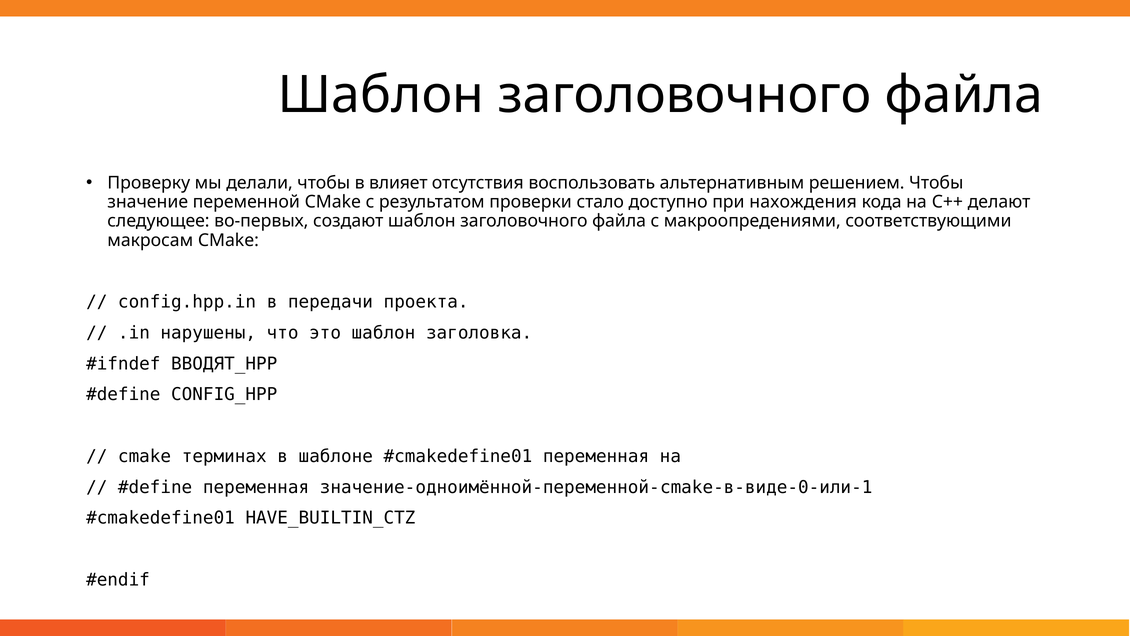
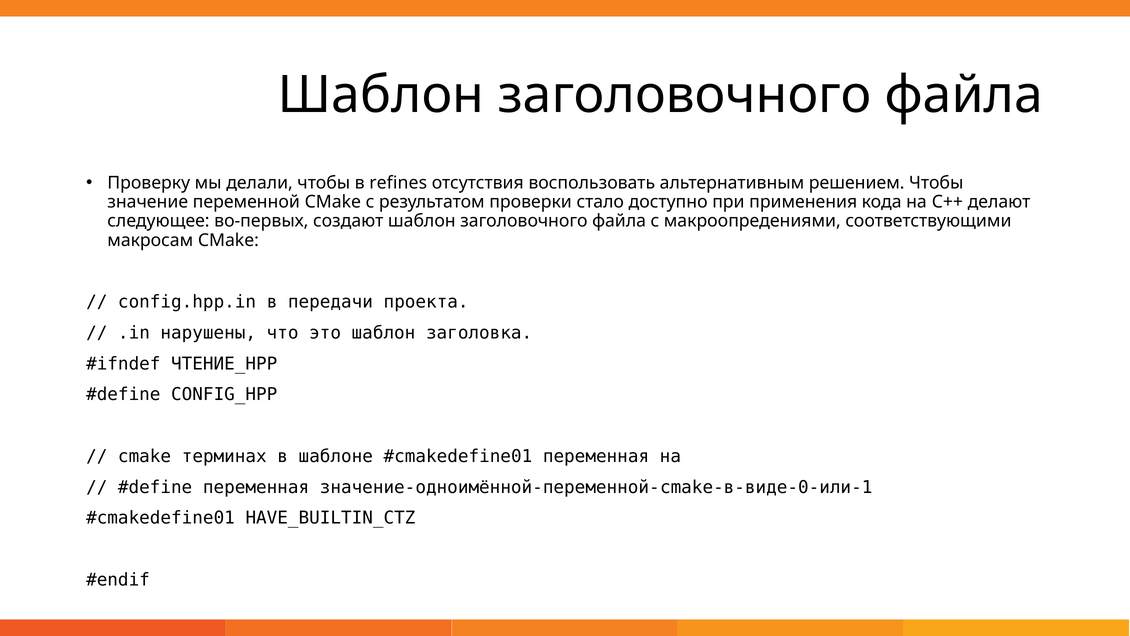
влияет: влияет -> refines (398, 183)
нахождения: нахождения -> применения (803, 202)
ВВОДЯТ_HPP: ВВОДЯТ_HPP -> ЧТЕНИЕ_HPP (224, 364)
